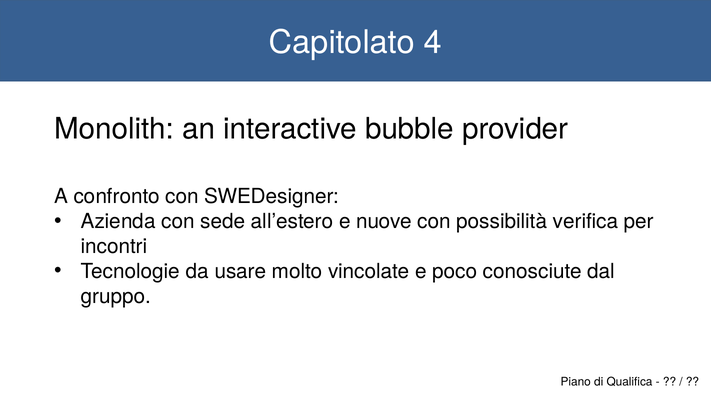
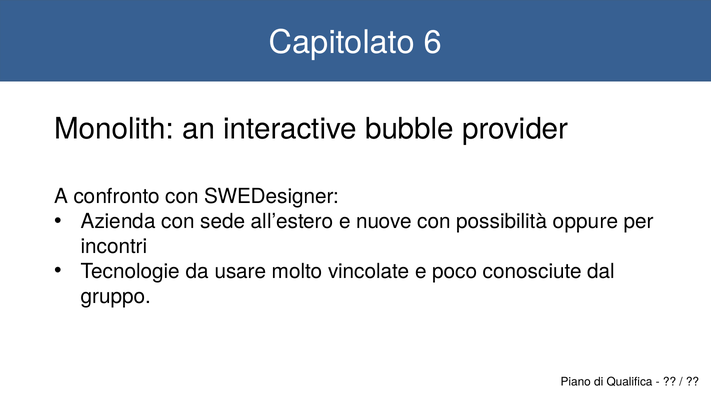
4: 4 -> 6 (433, 43)
verifica: verifica -> oppure (586, 221)
